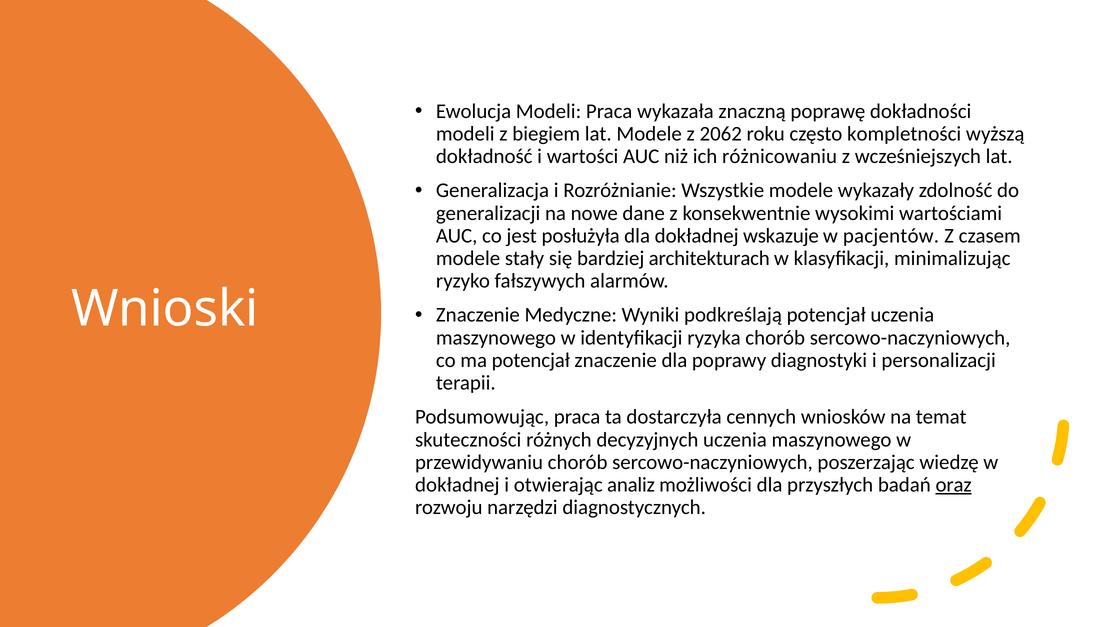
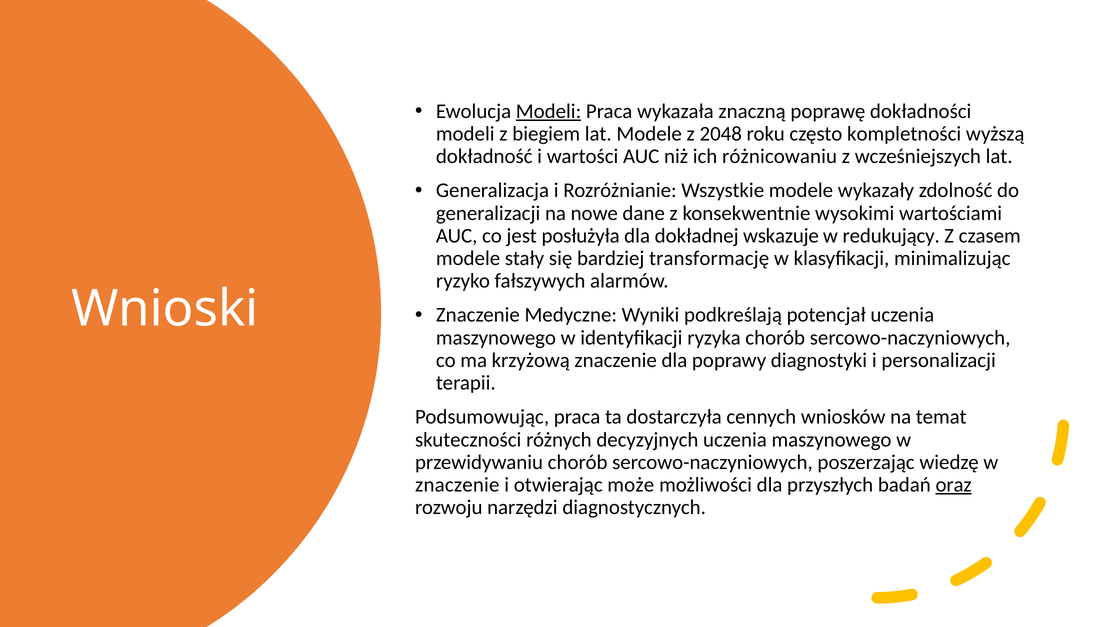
Modeli underline: none -> present (548, 111)
2062: 2062 -> 2048 (721, 134)
pacjentów: pacjentów -> redukujący (891, 236)
architekturach: architekturach -> transformację (709, 258)
ma potencjał: potencjał -> krzyżową (531, 360)
dokładnej: dokładnej -> znaczenie (457, 485)
analiz: analiz -> może (631, 485)
